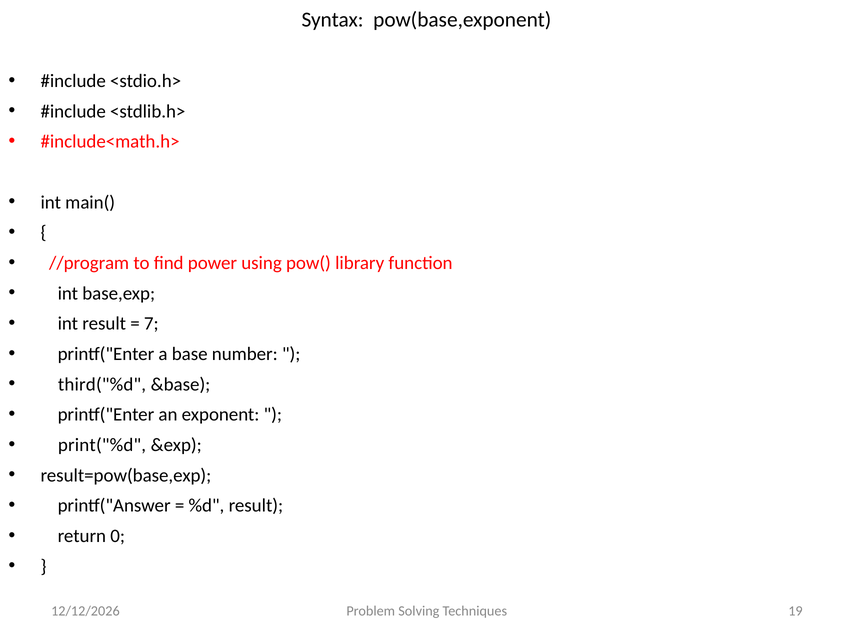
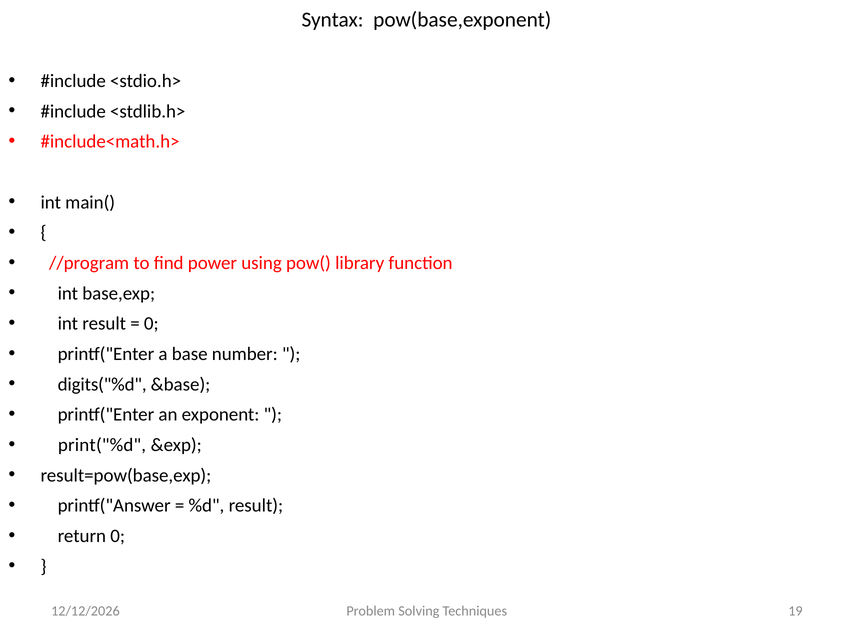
7: 7 -> 0 (151, 324)
third("%d: third("%d -> digits("%d (102, 385)
